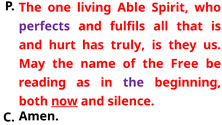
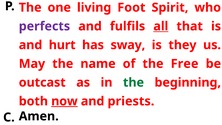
Able: Able -> Foot (131, 8)
all underline: none -> present (161, 26)
truly: truly -> sway (128, 45)
reading: reading -> outcast (42, 82)
the colour: purple -> green (134, 82)
silence: silence -> priests (131, 101)
